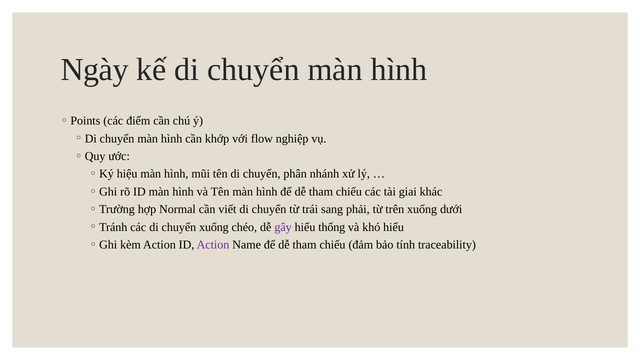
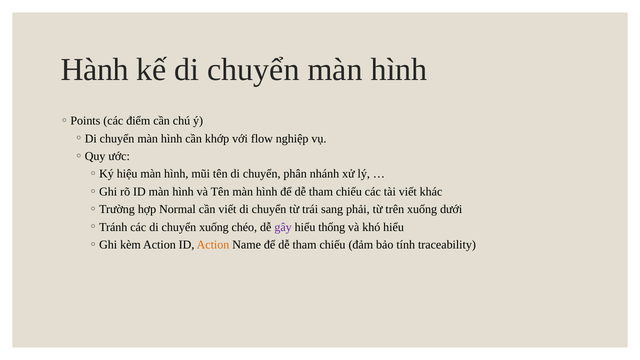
Ngày: Ngày -> Hành (95, 70)
tài giai: giai -> viết (408, 192)
Action colour: purple -> orange (213, 245)
